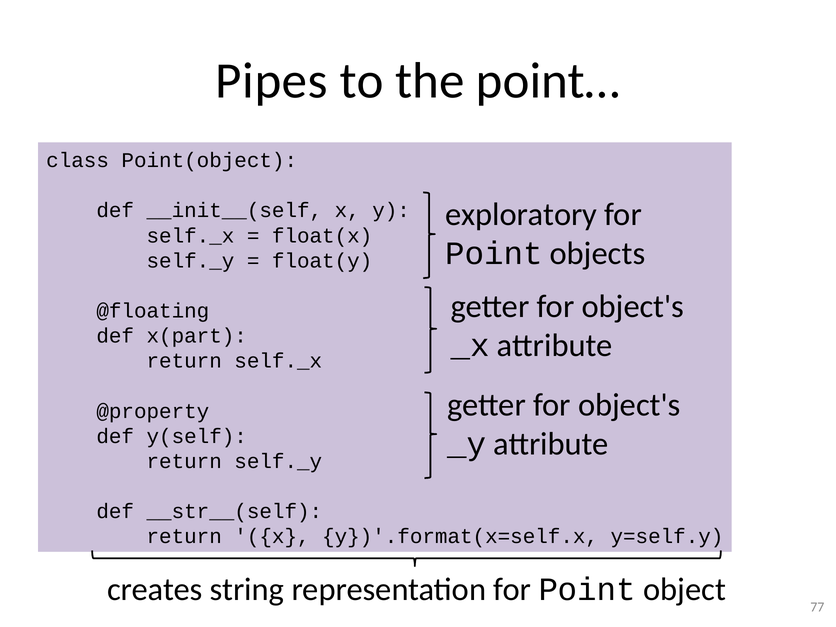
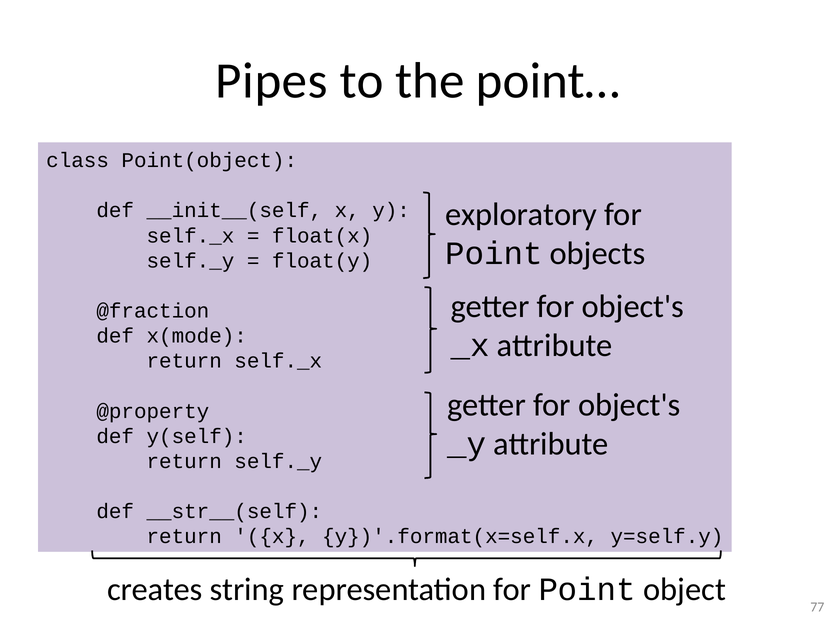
@floating: @floating -> @fraction (153, 311)
x(part: x(part -> x(mode (197, 336)
